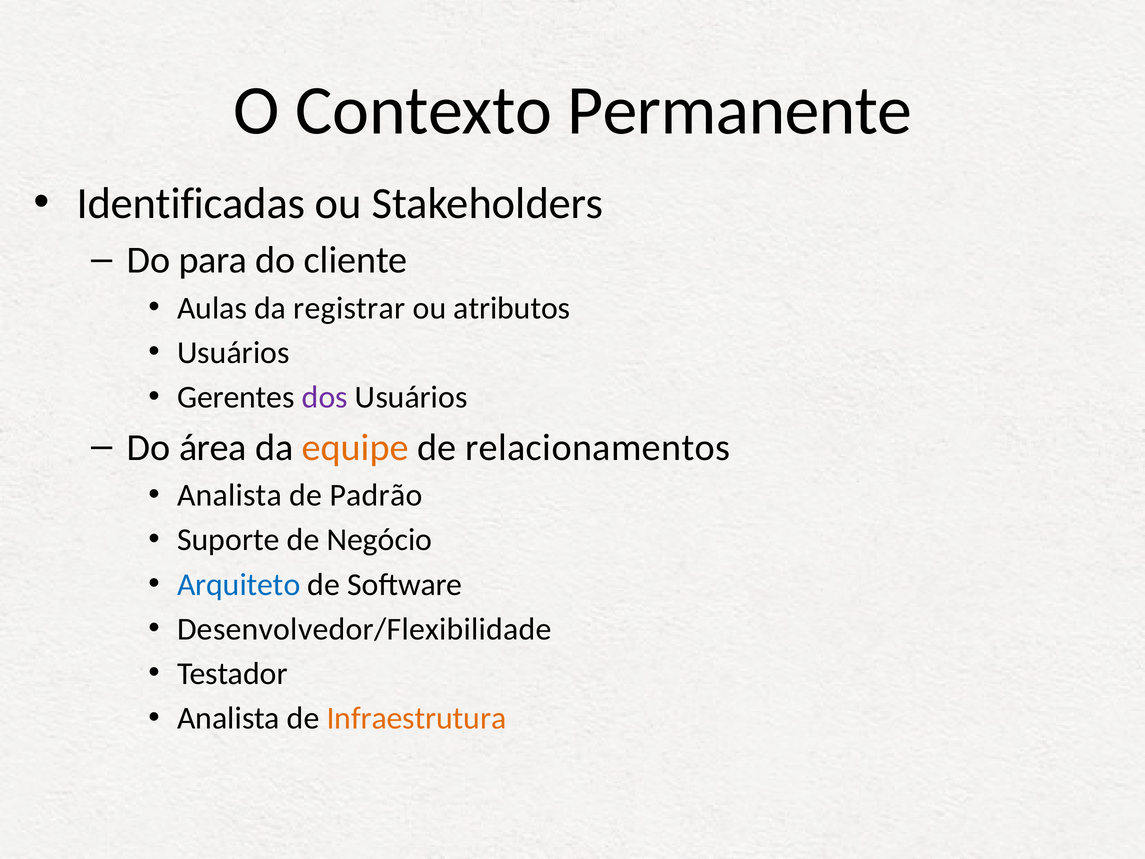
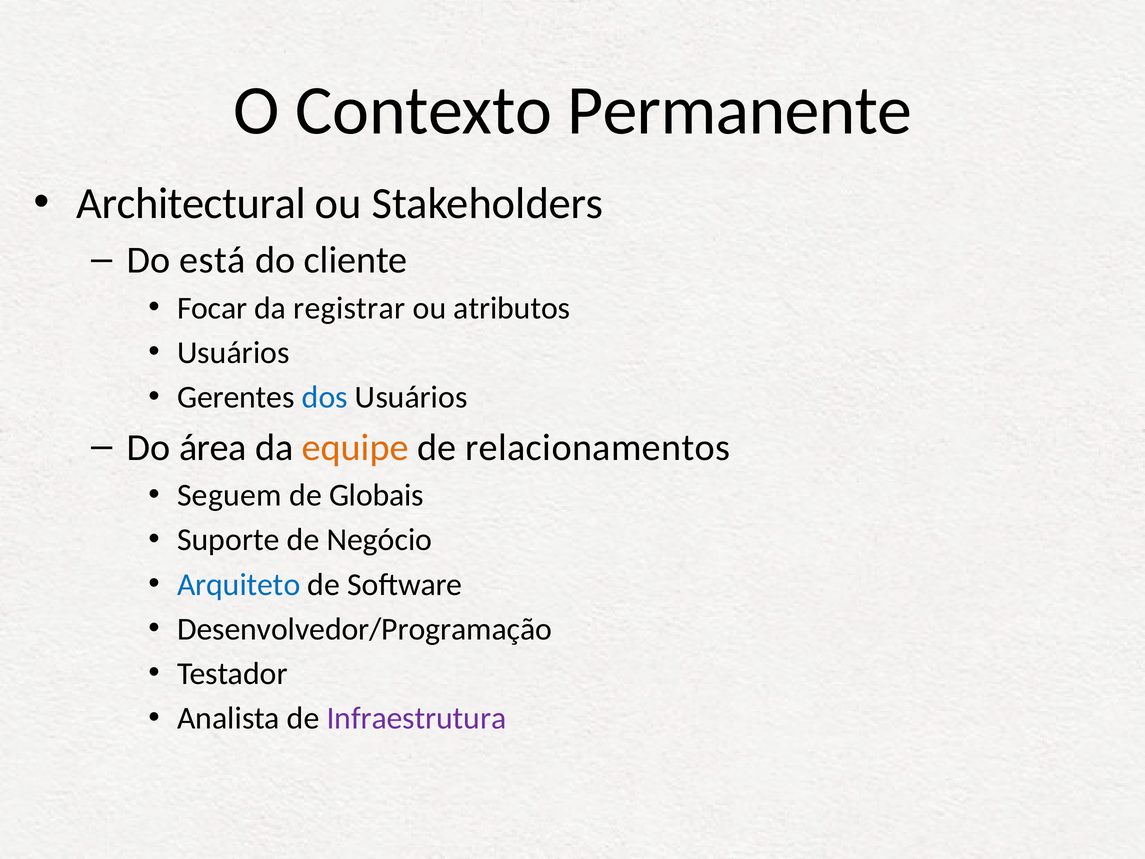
Identificadas: Identificadas -> Architectural (191, 203)
para: para -> está (213, 260)
Aulas: Aulas -> Focar (212, 308)
dos colour: purple -> blue (325, 397)
Analista: Analista -> Seguem (229, 495)
Padrão: Padrão -> Globais (376, 495)
Desenvolvedor/Flexibilidade: Desenvolvedor/Flexibilidade -> Desenvolvedor/Programação (365, 629)
Infraestrutura colour: orange -> purple (416, 718)
